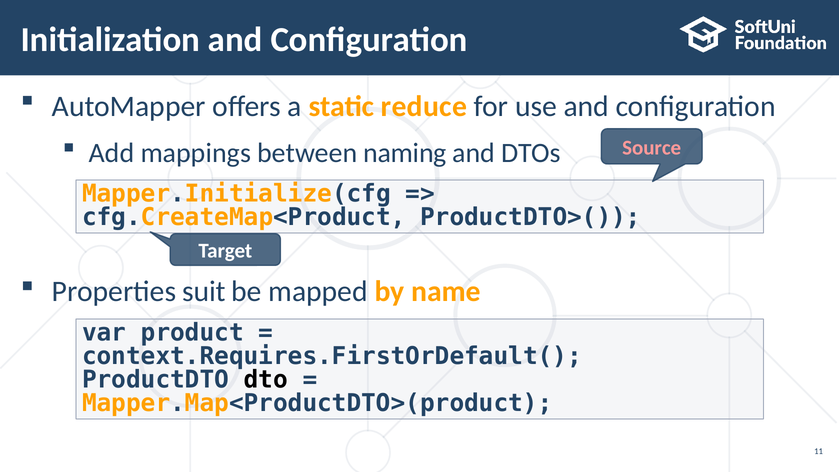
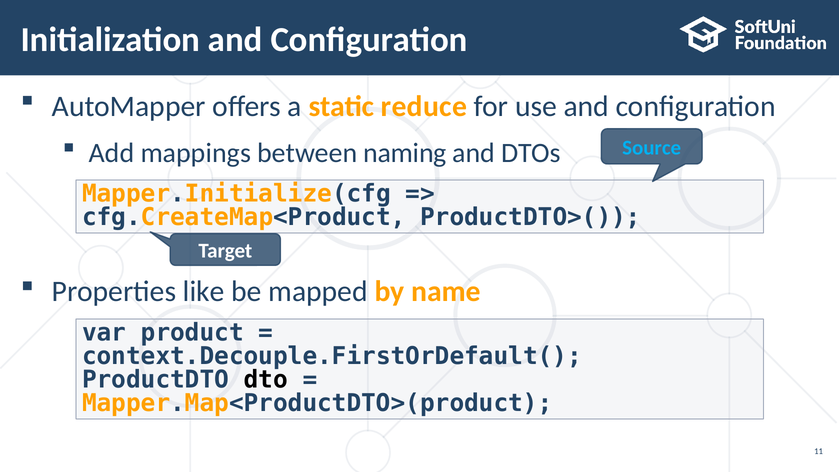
Source colour: pink -> light blue (652, 148)
suit: suit -> like (204, 292)
context.Requires.FirstOrDefault(: context.Requires.FirstOrDefault( -> context.Decouple.FirstOrDefault( (332, 356)
